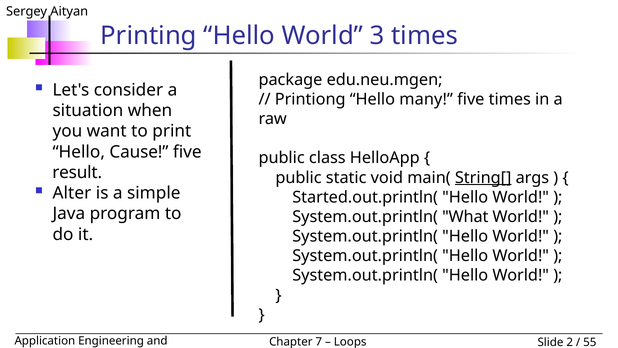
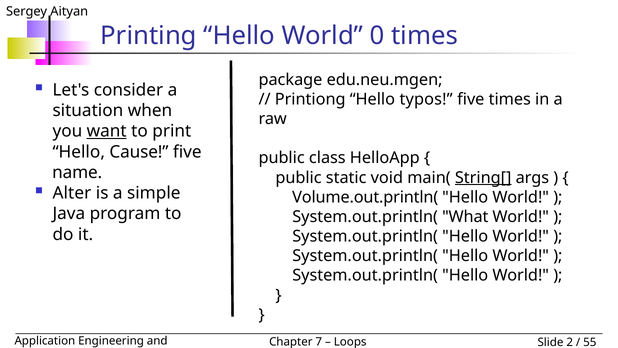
3: 3 -> 0 (377, 36)
many: many -> typos (426, 99)
want underline: none -> present (107, 131)
result: result -> name (77, 172)
Started.out.println(: Started.out.println( -> Volume.out.println( (365, 197)
